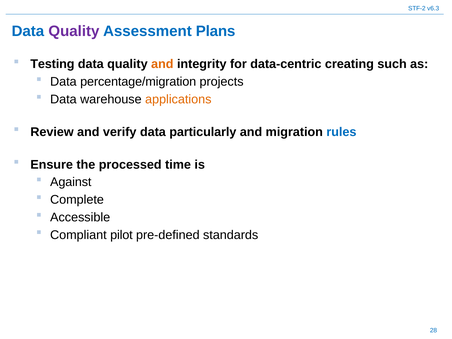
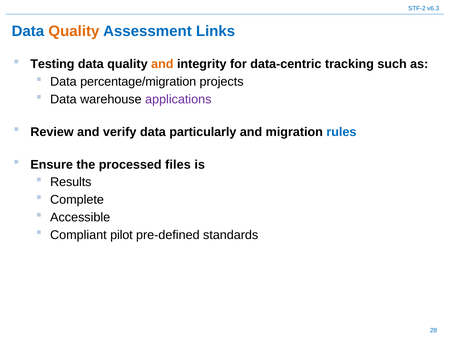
Quality colour: purple -> orange (74, 31)
Plans: Plans -> Links (216, 31)
creating: creating -> tracking (349, 64)
applications colour: orange -> purple (178, 99)
time: time -> files (178, 165)
Against: Against -> Results (71, 182)
